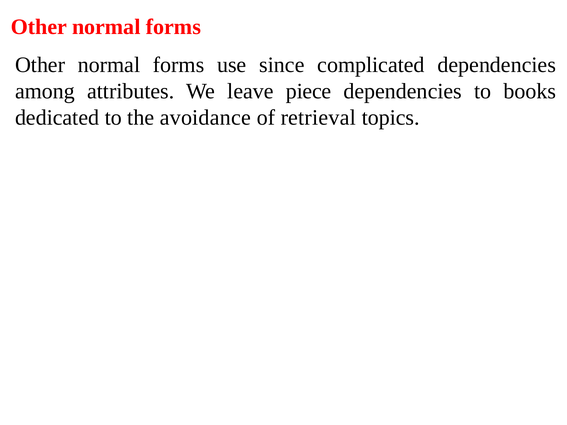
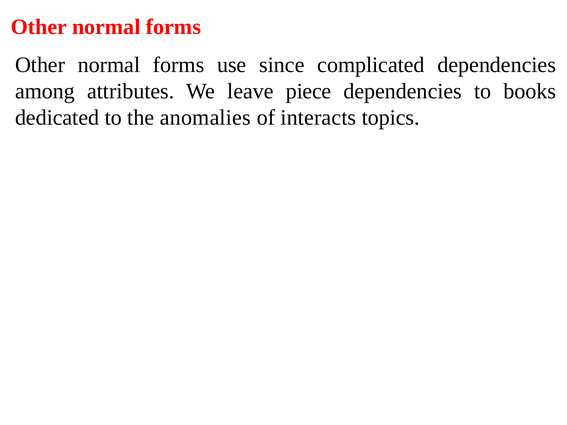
avoidance: avoidance -> anomalies (205, 118)
retrieval: retrieval -> interacts (318, 118)
